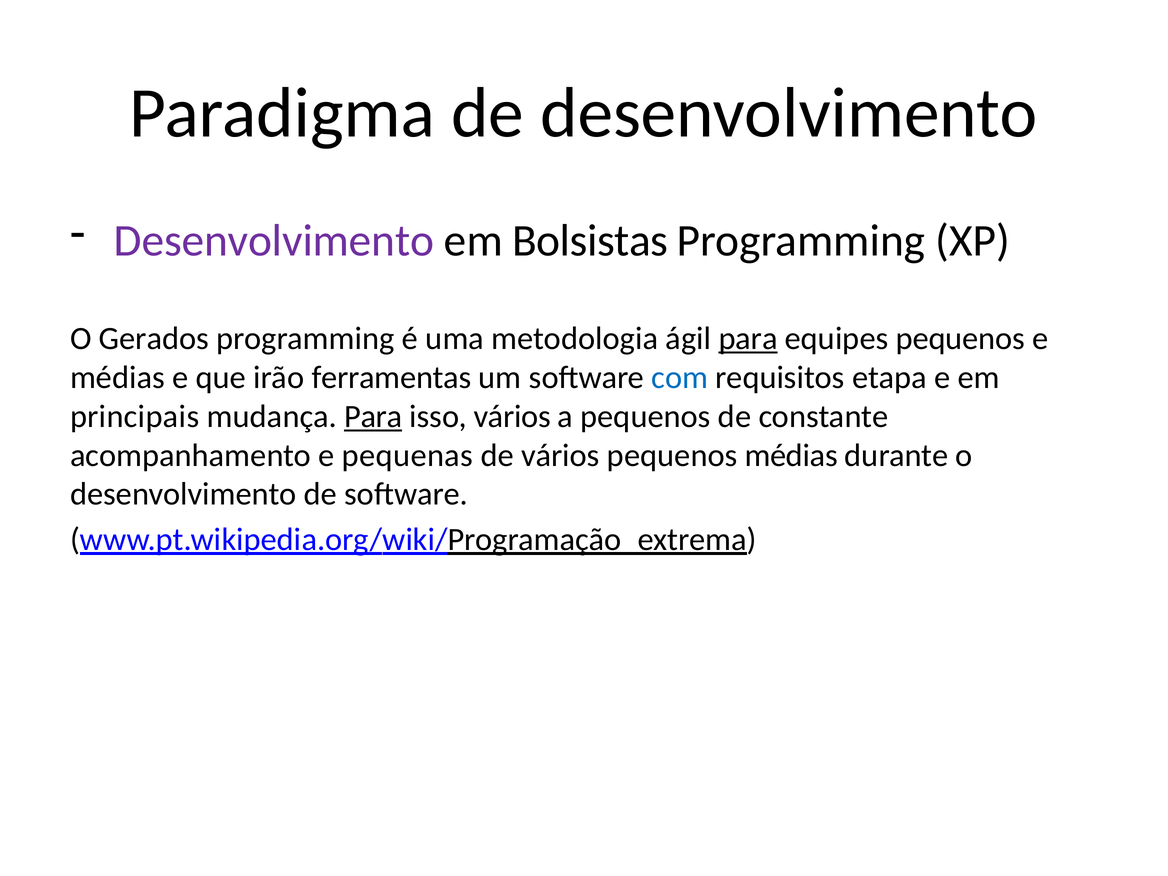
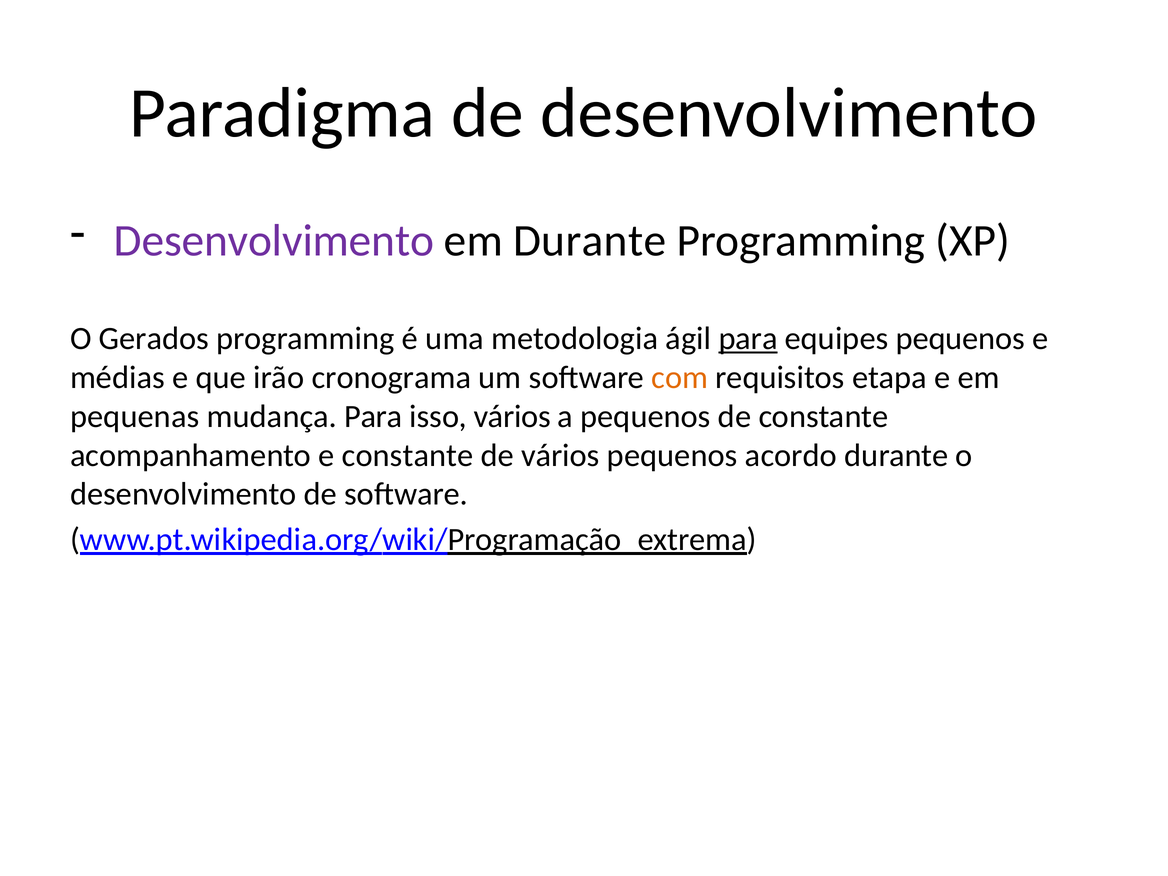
em Bolsistas: Bolsistas -> Durante (590, 241)
ferramentas: ferramentas -> cronograma (391, 377)
com colour: blue -> orange (680, 377)
principais: principais -> pequenas (135, 416)
Para underline: present -> none (373, 416)
e pequenas: pequenas -> constante (408, 455)
pequenos médias: médias -> acordo (791, 455)
